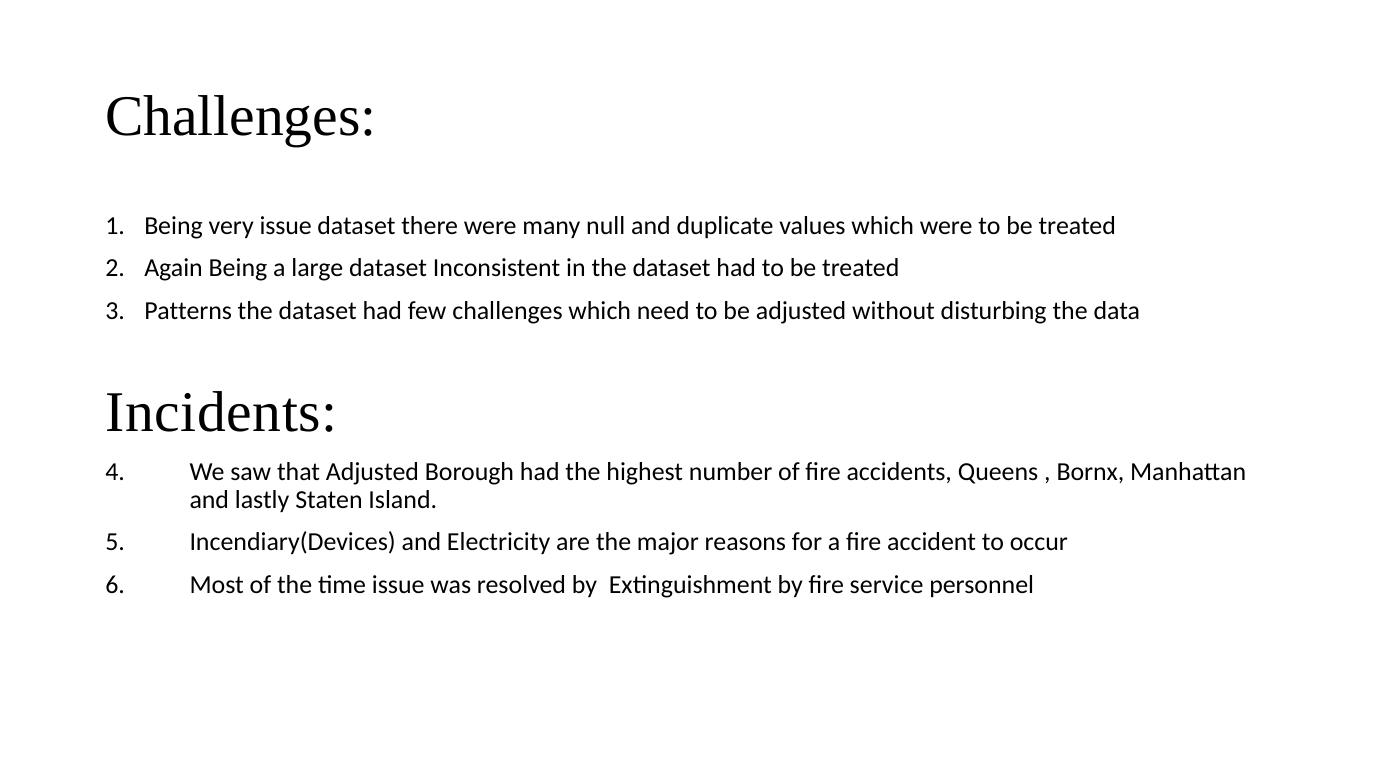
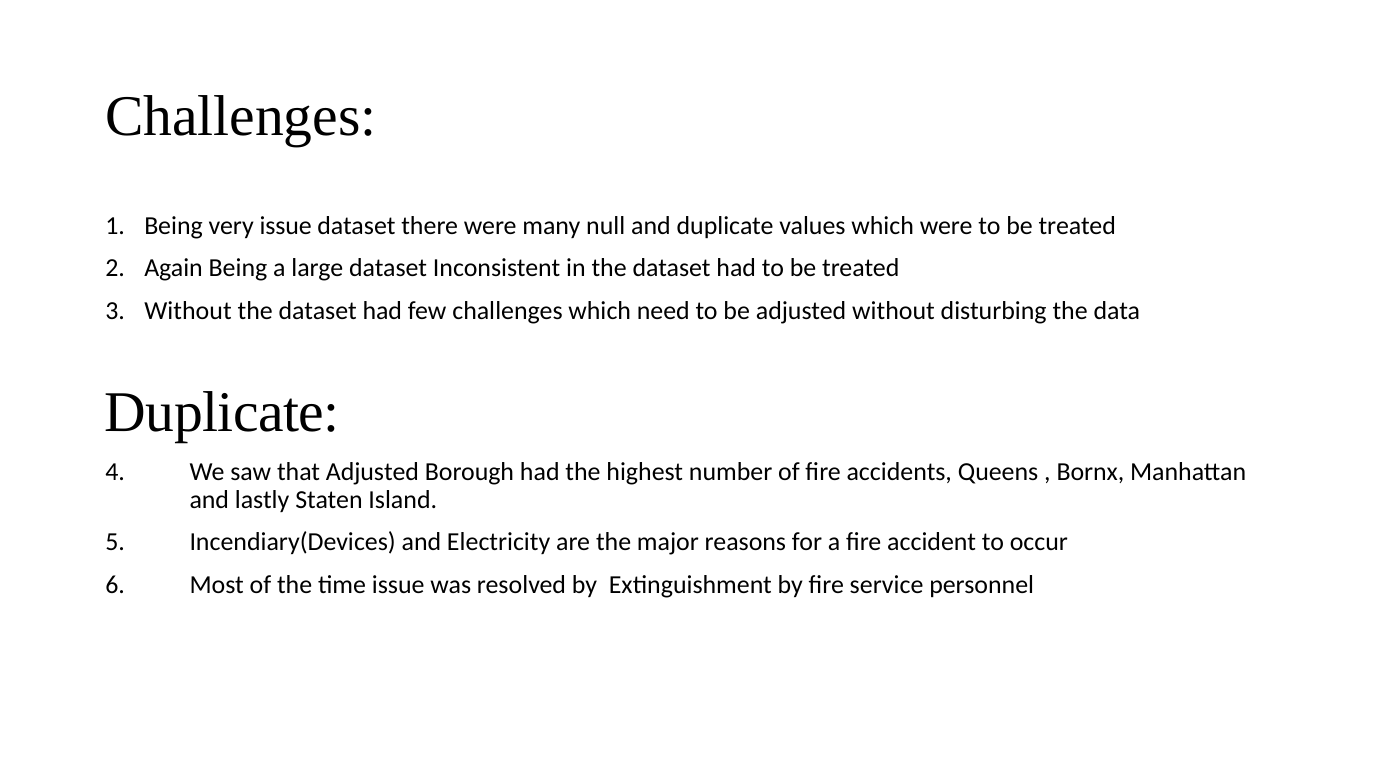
Patterns: Patterns -> Without (188, 311)
Incidents: Incidents -> Duplicate (222, 412)
